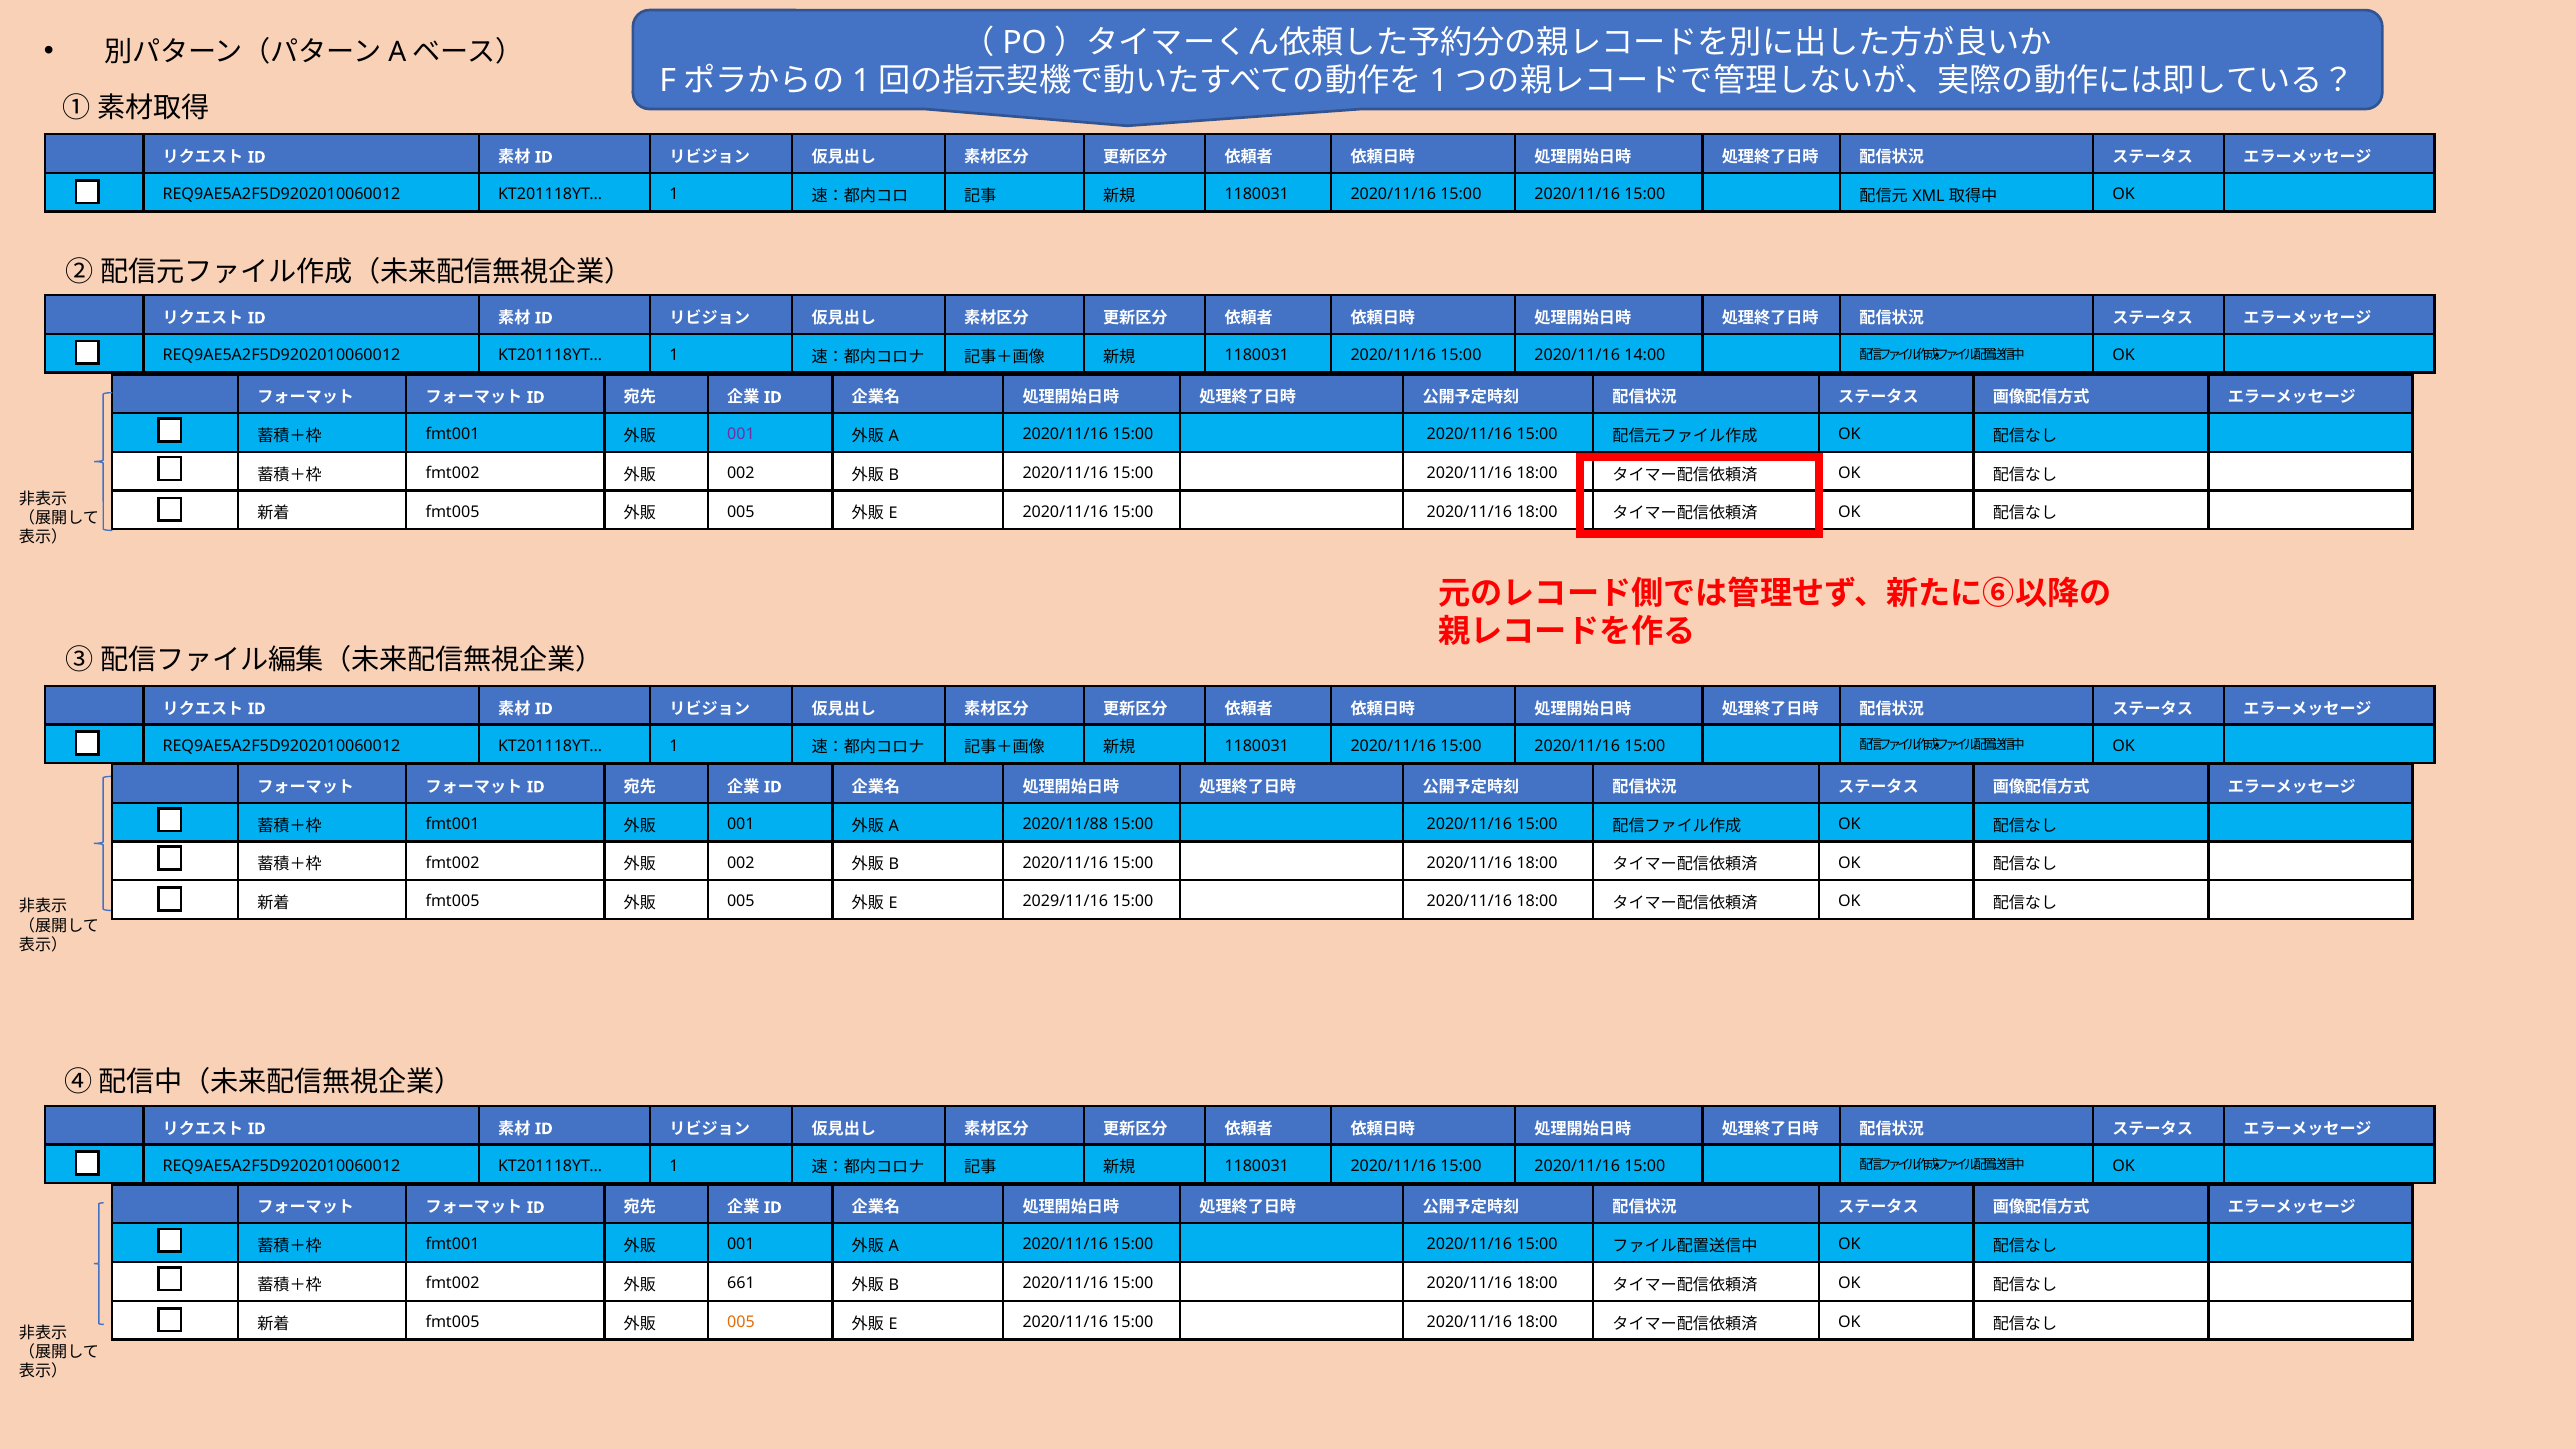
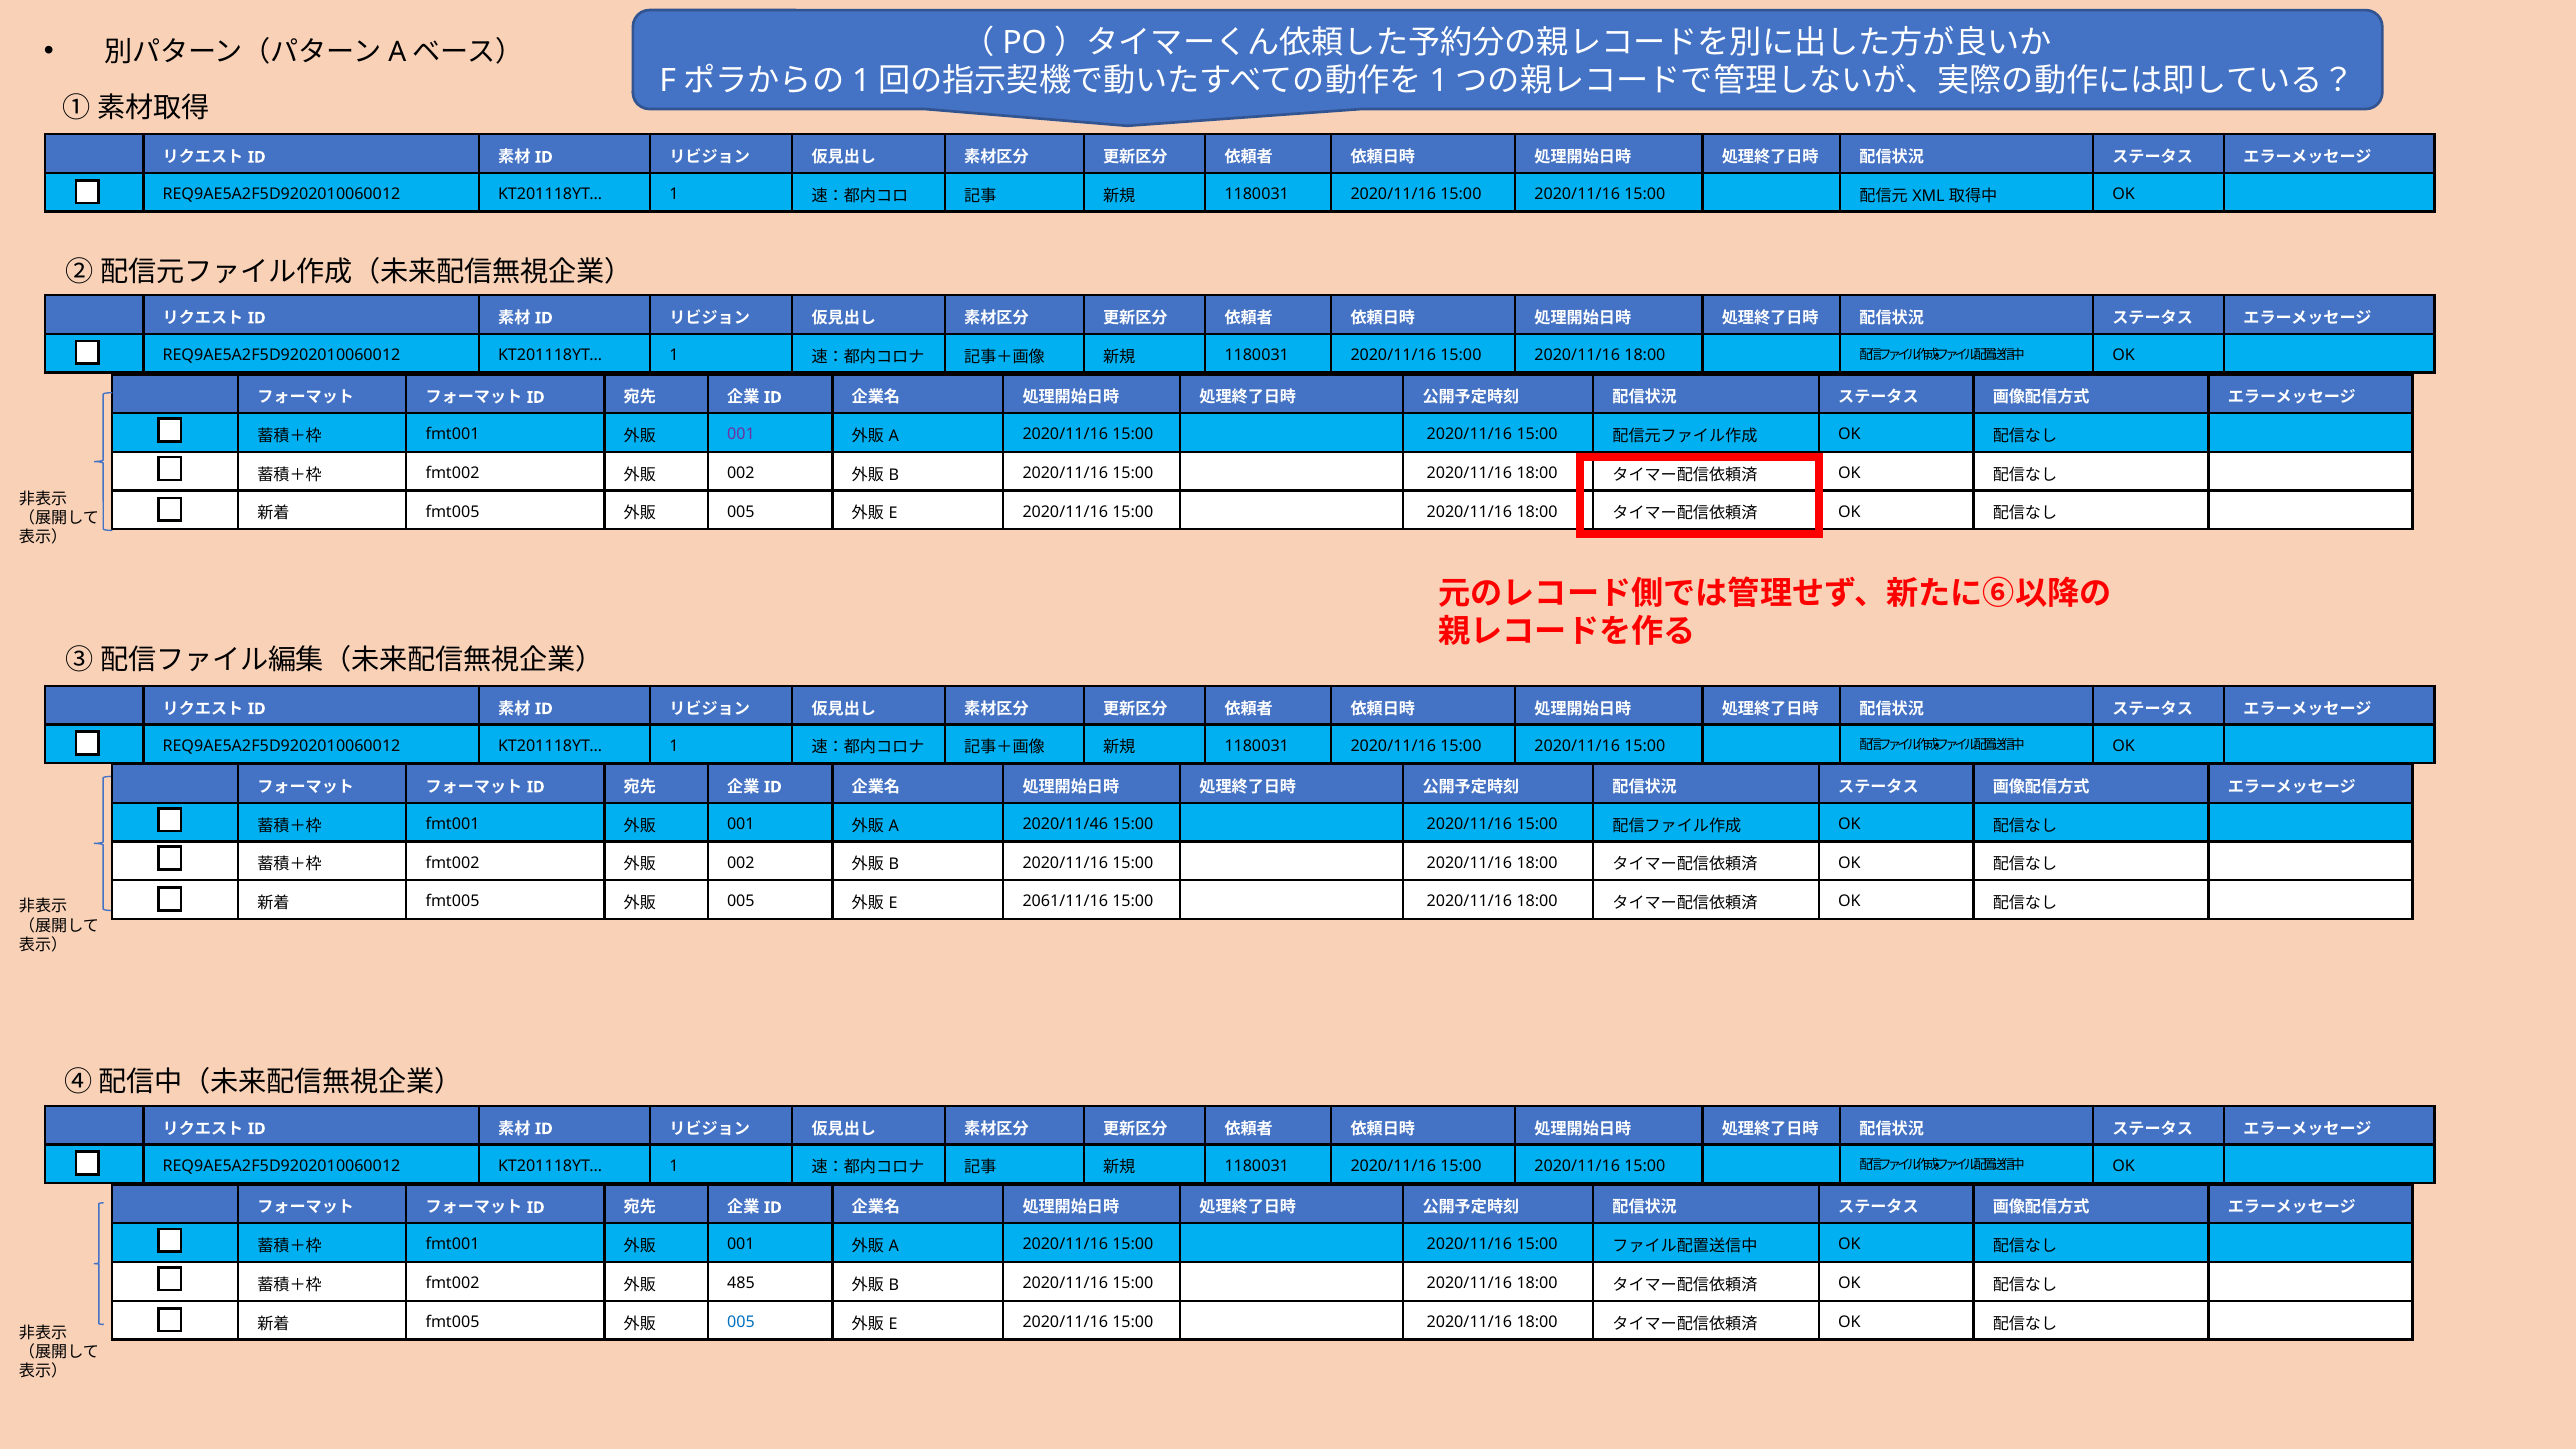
14:00: 14:00 -> 18:00 (1645, 355)
2020/11/88: 2020/11/88 -> 2020/11/46 (1065, 824)
2029/11/16: 2029/11/16 -> 2061/11/16 (1065, 901)
661: 661 -> 485 (741, 1283)
005 colour: orange -> blue (741, 1322)
